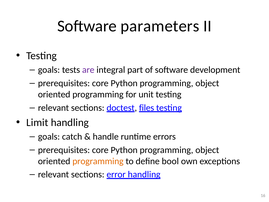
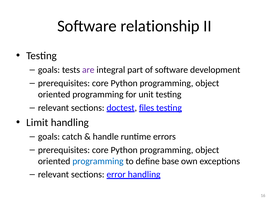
parameters: parameters -> relationship (160, 26)
programming colour: orange -> blue (98, 161)
bool: bool -> base (170, 161)
